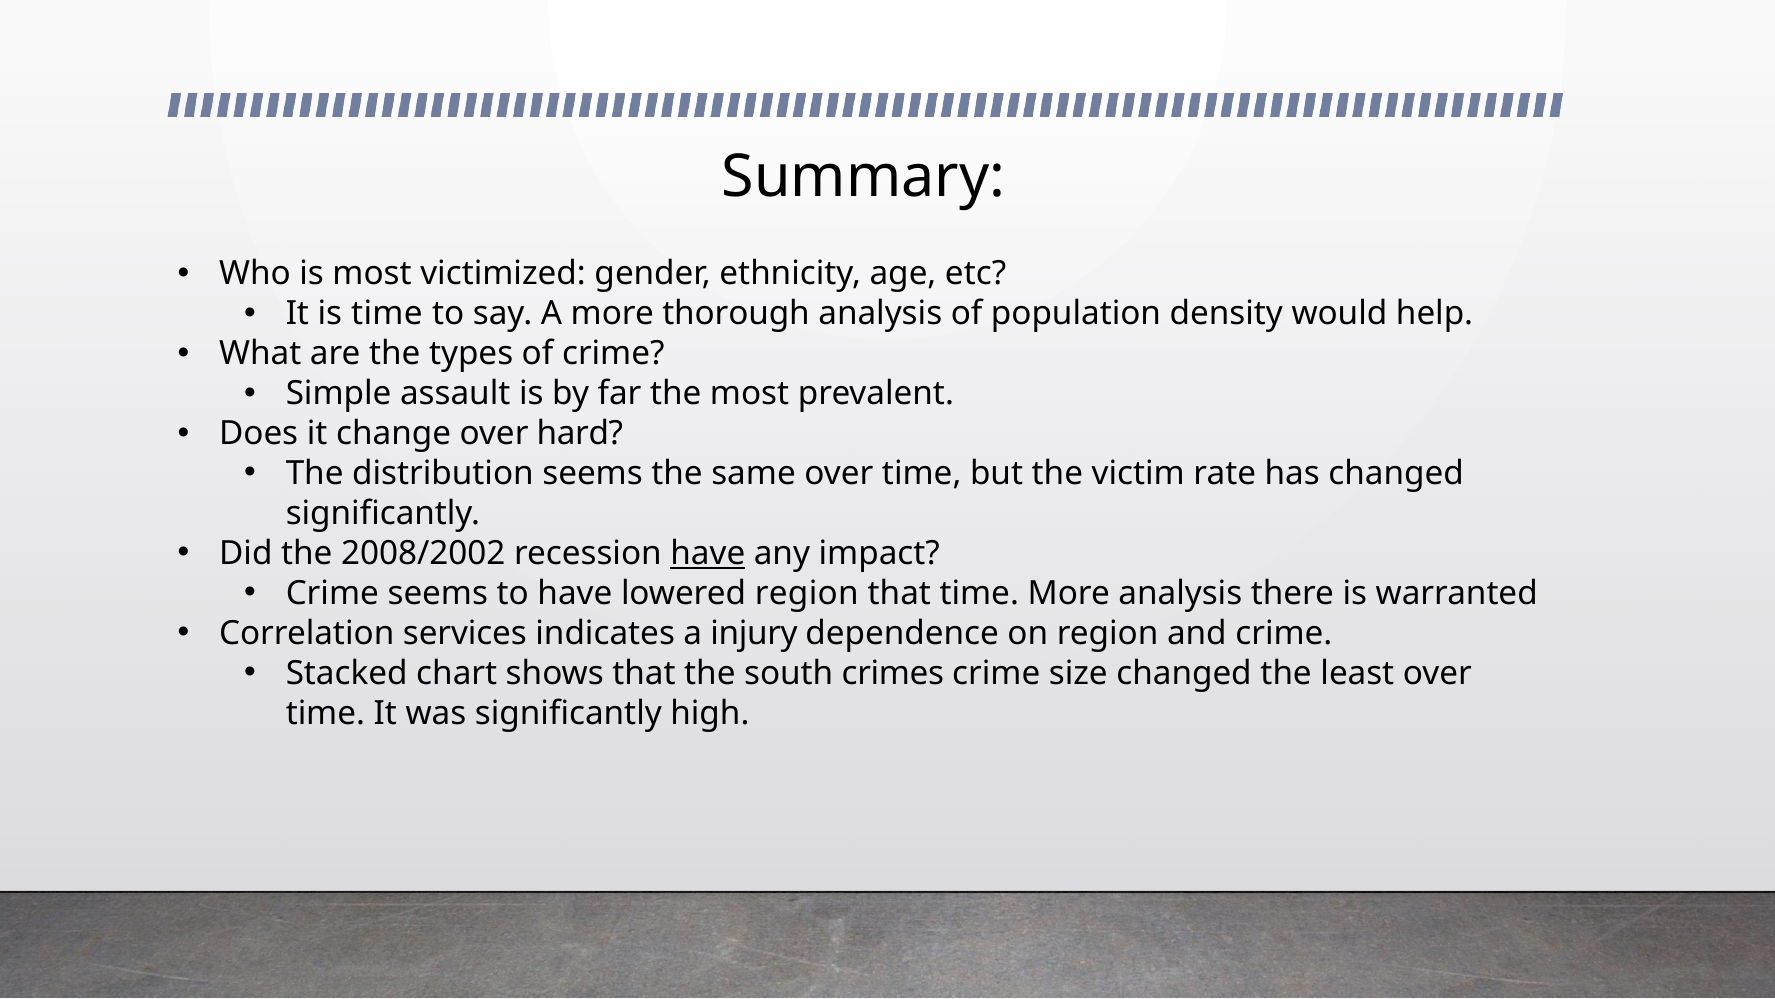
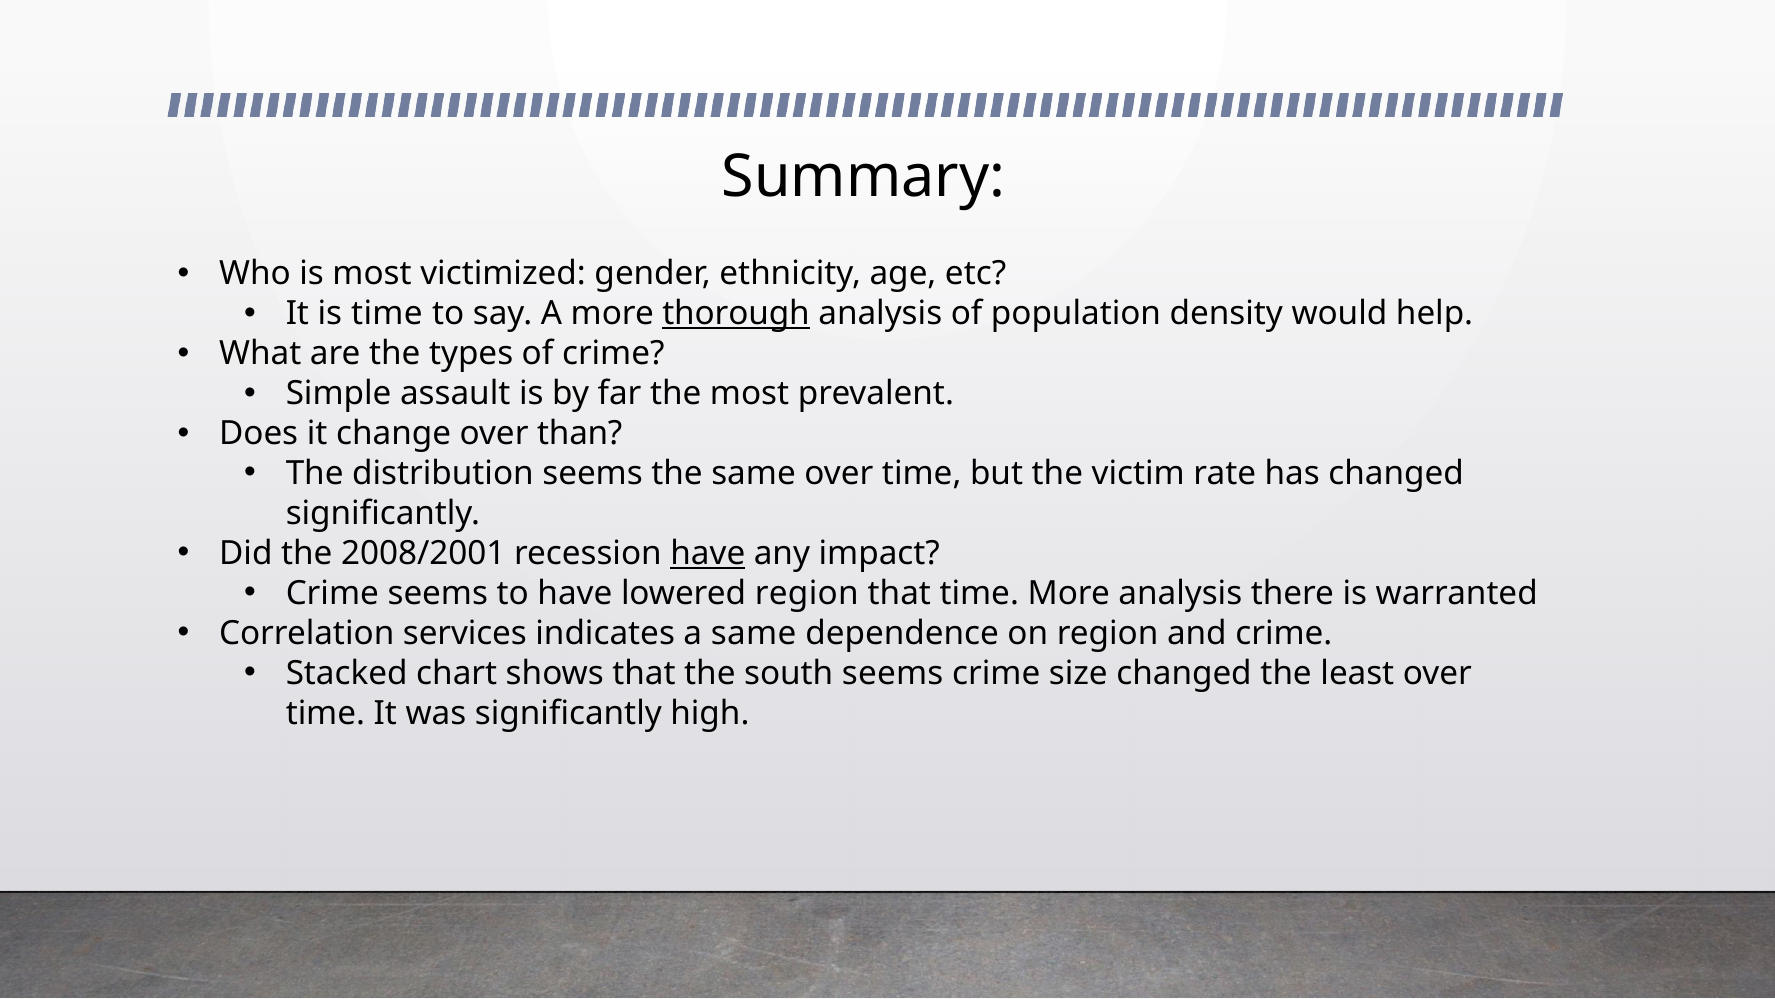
thorough underline: none -> present (736, 314)
hard: hard -> than (580, 434)
2008/2002: 2008/2002 -> 2008/2001 (423, 553)
a injury: injury -> same (754, 633)
south crimes: crimes -> seems (893, 673)
